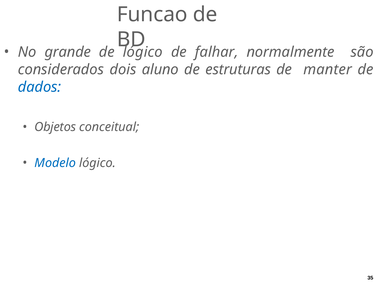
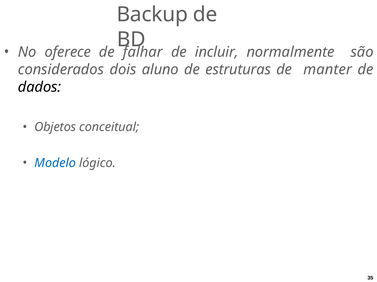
Funcao: Funcao -> Backup (152, 15)
grande: grande -> oferece (68, 52)
de lógico: lógico -> falhar (143, 52)
falhar: falhar -> incluir (217, 52)
dados colour: blue -> black (40, 87)
